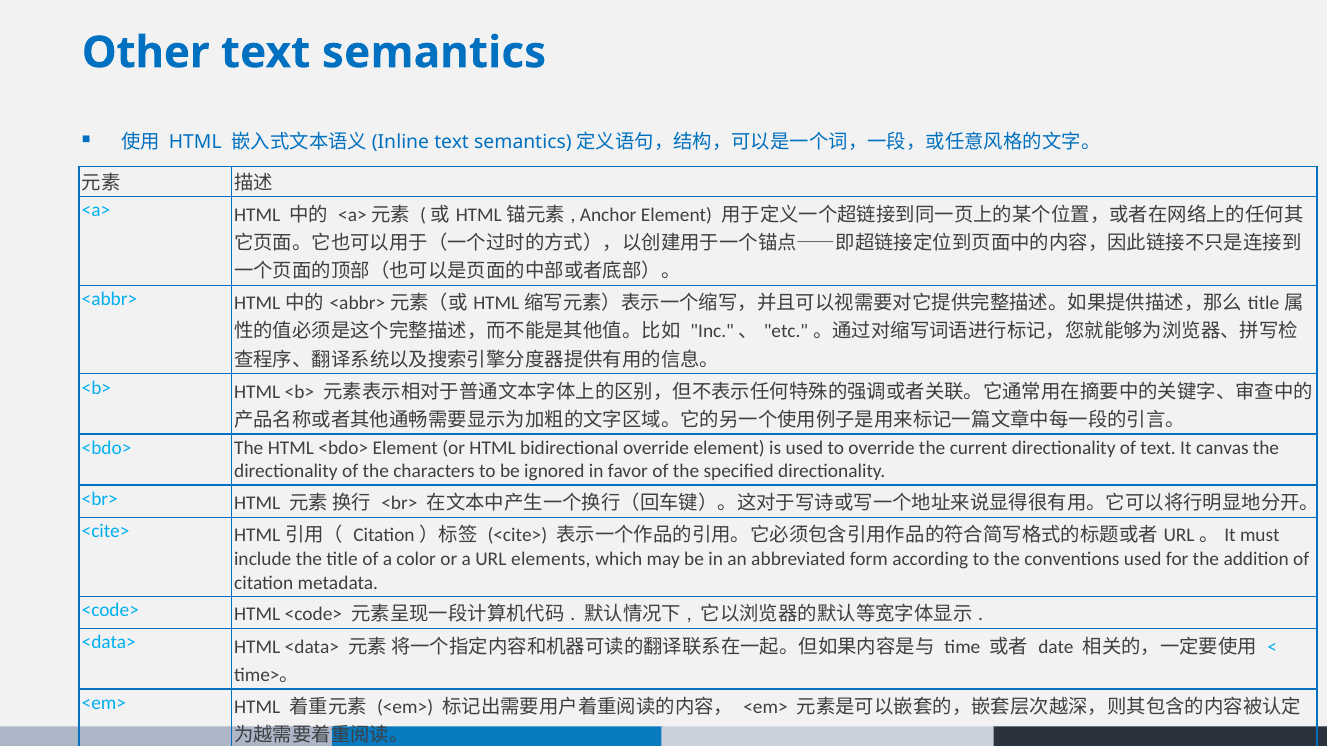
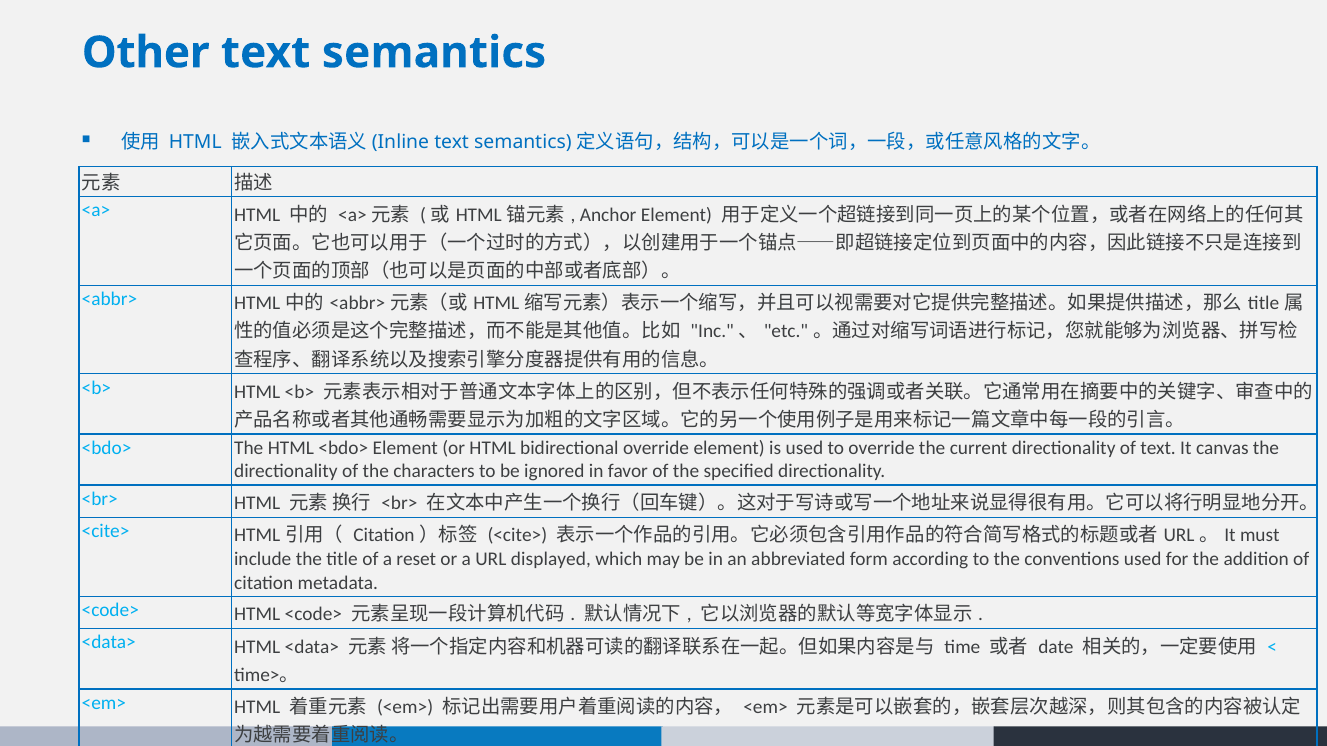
color: color -> reset (416, 560)
elements: elements -> displayed (551, 560)
